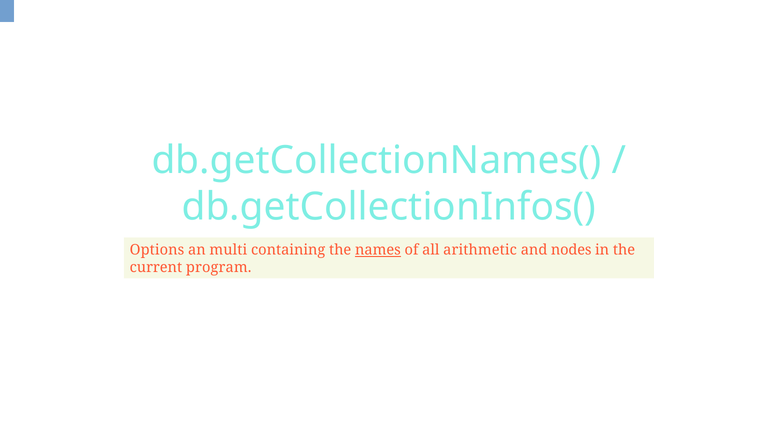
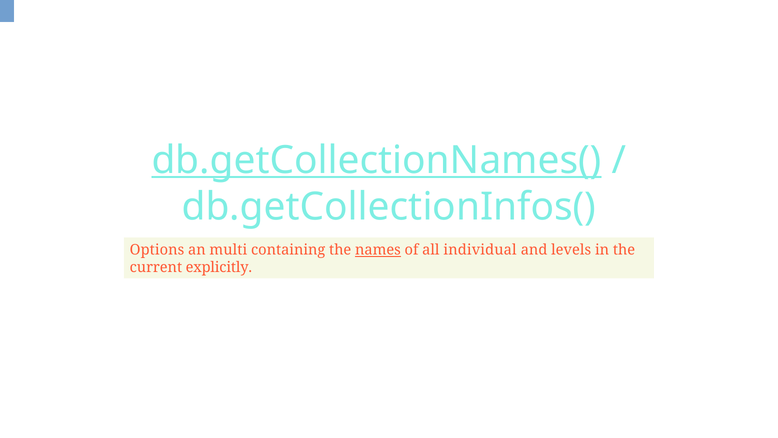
db.getCollectionNames( underline: none -> present (377, 160)
arithmetic: arithmetic -> individual (480, 250)
nodes: nodes -> levels (571, 250)
program: program -> explicitly (219, 267)
